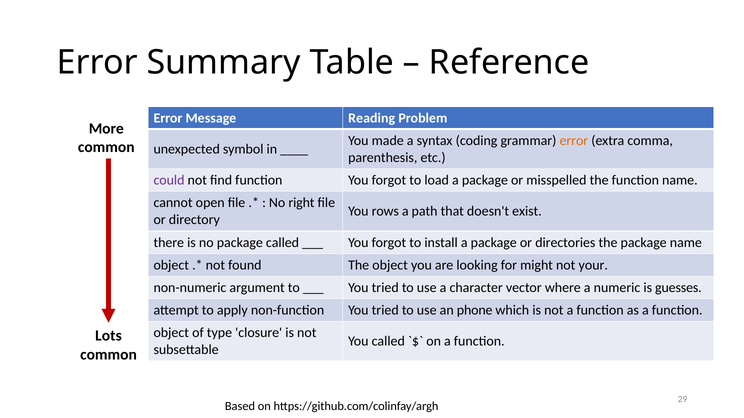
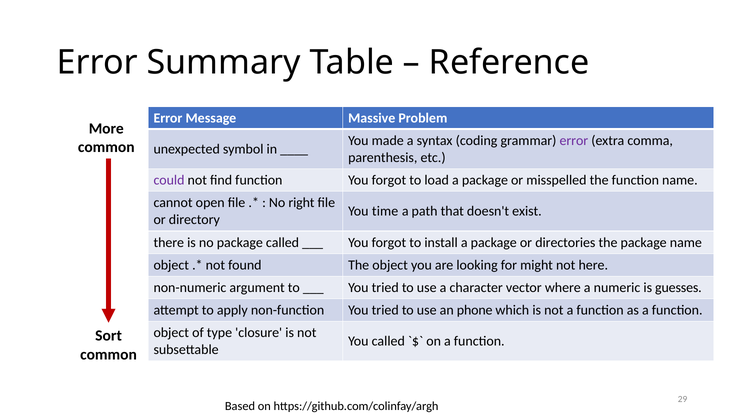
Reading: Reading -> Massive (372, 118)
error colour: orange -> purple (574, 141)
rows: rows -> time (385, 212)
your: your -> here (593, 265)
Lots: Lots -> Sort (109, 336)
